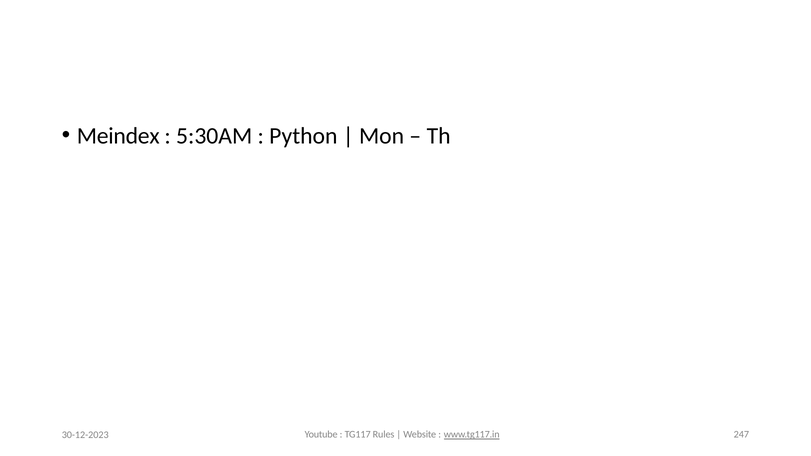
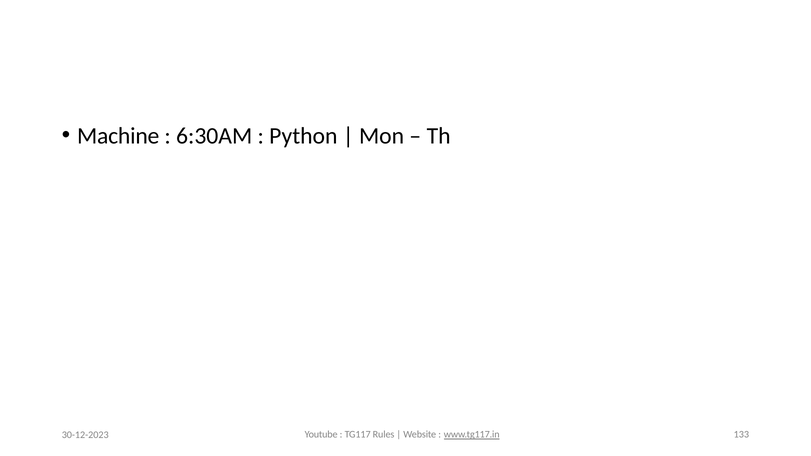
Meindex: Meindex -> Machine (118, 136)
5:30AM: 5:30AM -> 6:30AM (214, 136)
247: 247 -> 133 (741, 435)
